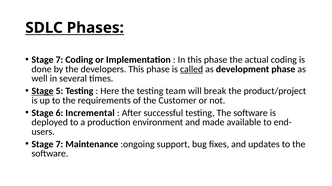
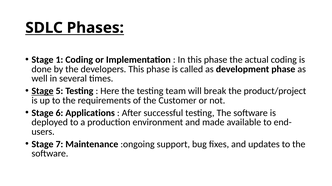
7: 7 -> 1 (59, 60)
called underline: present -> none (192, 69)
Incremental: Incremental -> Applications (90, 113)
